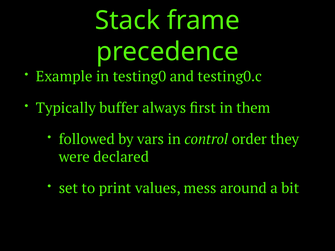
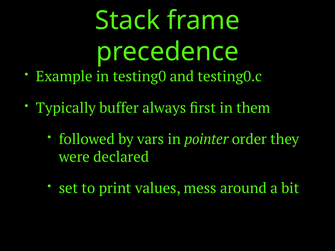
control: control -> pointer (206, 139)
